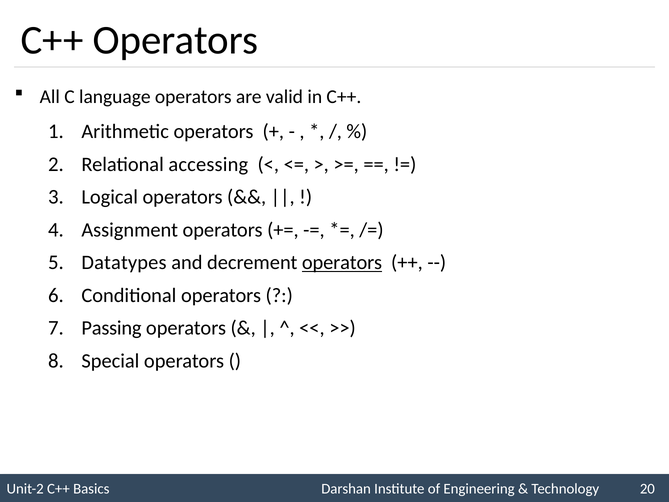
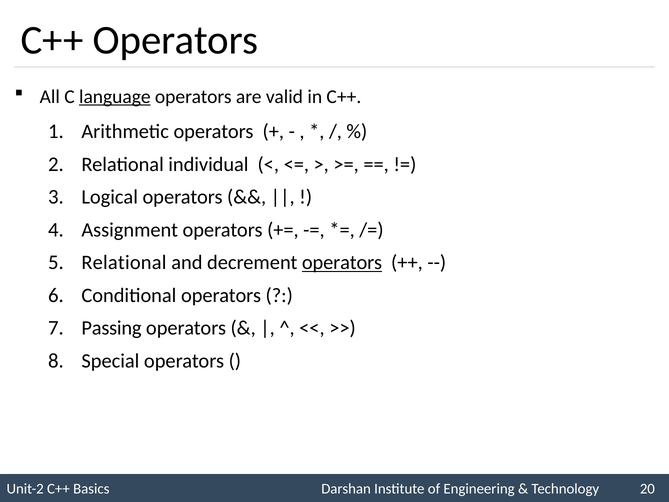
language underline: none -> present (115, 97)
accessing: accessing -> individual (208, 164)
Datatypes: Datatypes -> Relational (124, 262)
